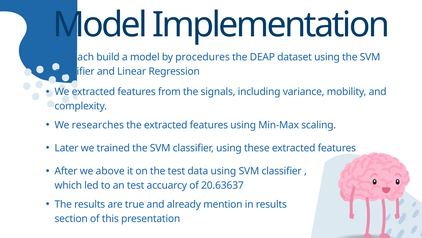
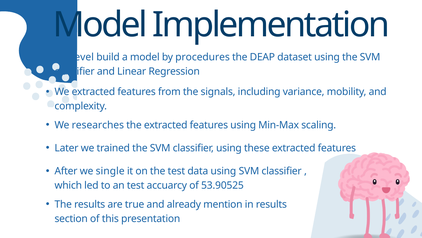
each: each -> level (83, 57)
above: above -> single (110, 171)
20.63637: 20.63637 -> 53.90525 (222, 185)
